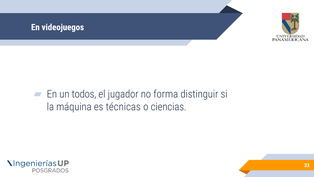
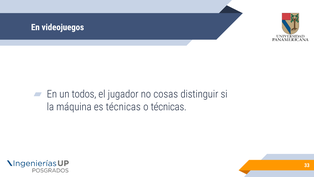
forma: forma -> cosas (166, 94)
o ciencias: ciencias -> técnicas (169, 107)
